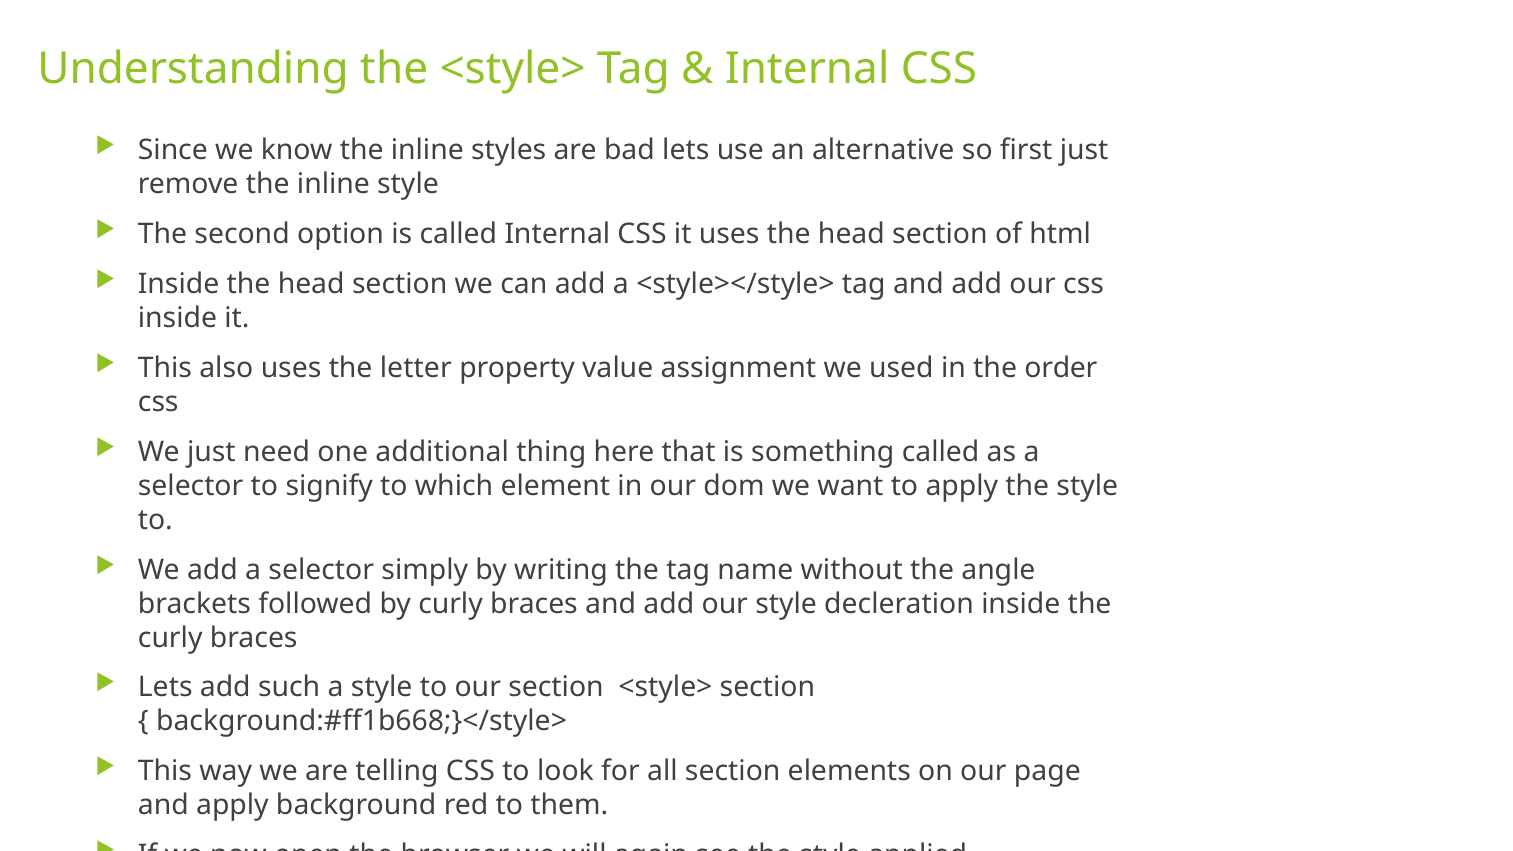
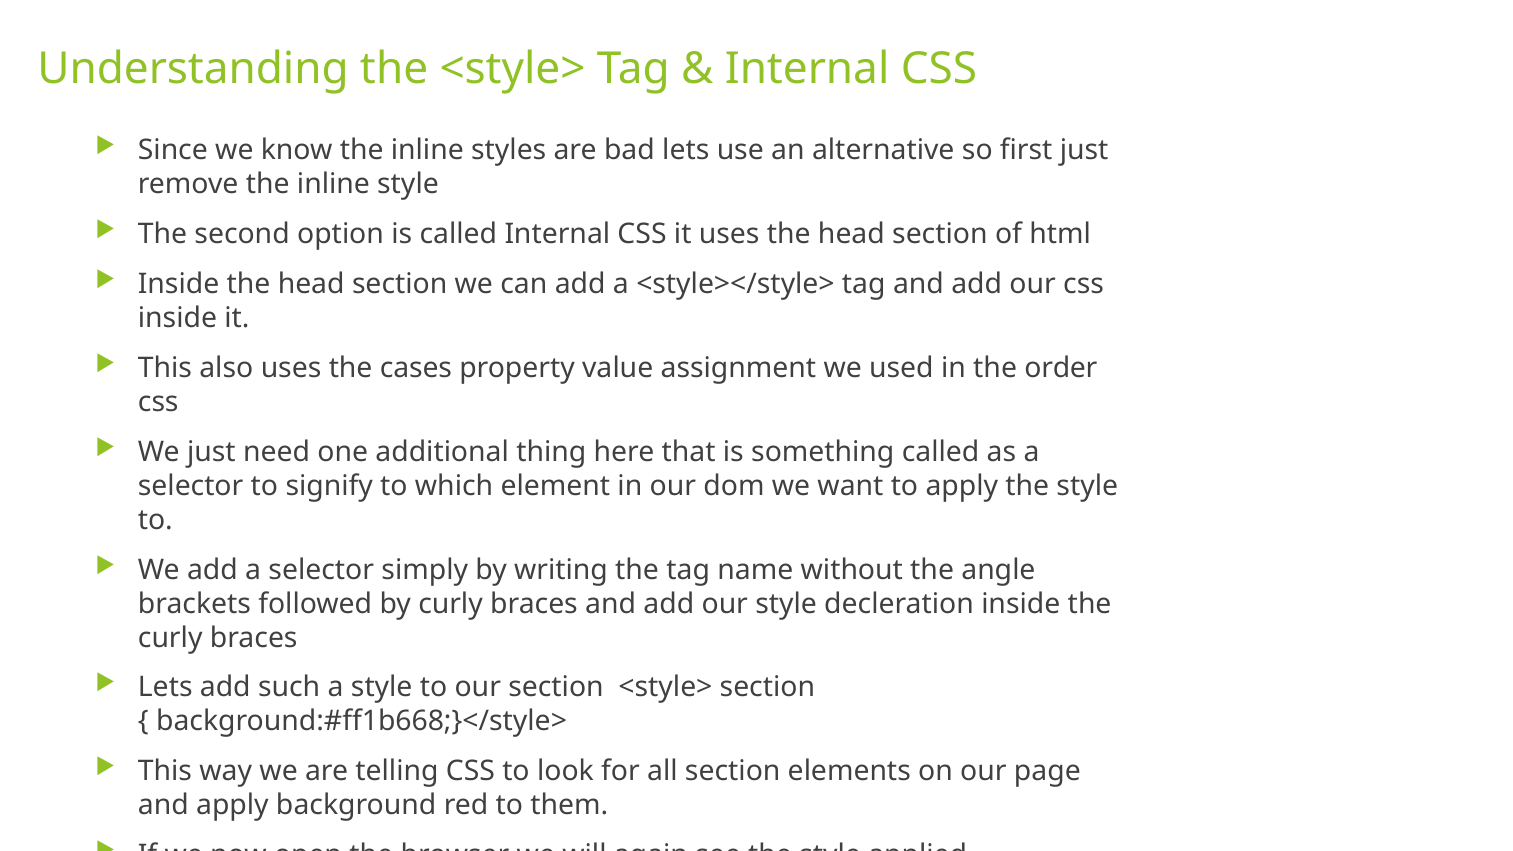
letter: letter -> cases (416, 368)
